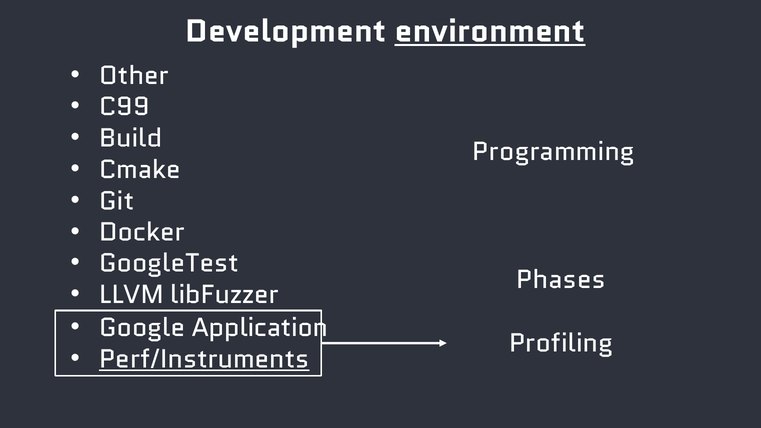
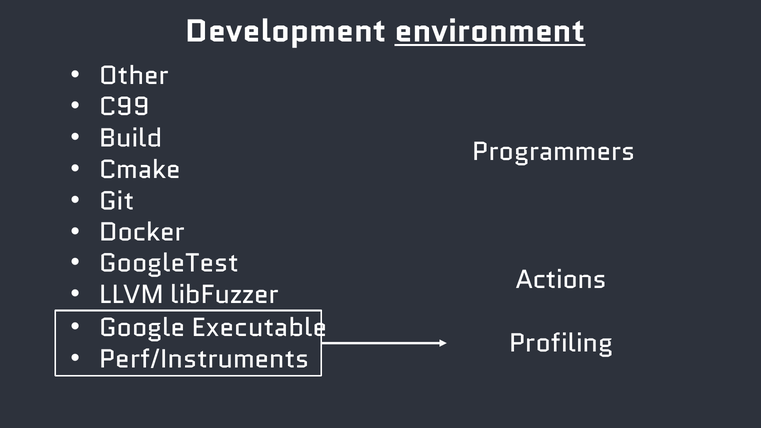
Programming: Programming -> Programmers (554, 152)
Phases: Phases -> Actions (561, 279)
Application: Application -> Executable (260, 328)
Perf/Instruments underline: present -> none (204, 359)
